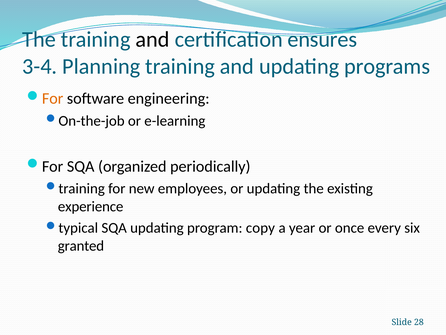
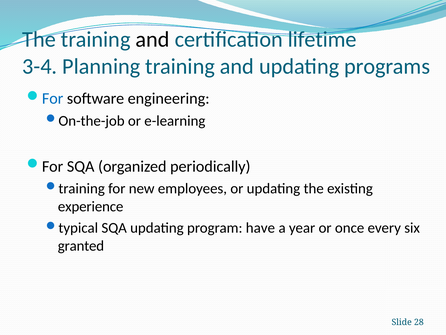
ensures: ensures -> lifetime (322, 39)
For colour: orange -> blue (53, 98)
copy: copy -> have (260, 228)
